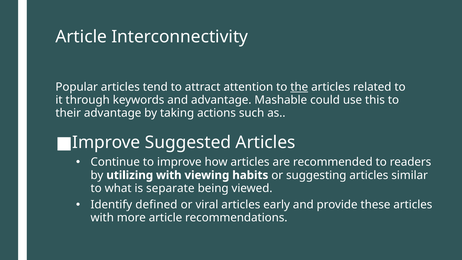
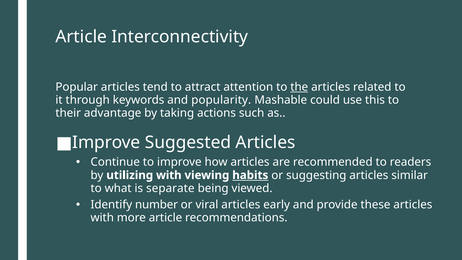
and advantage: advantage -> popularity (221, 100)
habits underline: none -> present (250, 175)
defined: defined -> number (157, 205)
